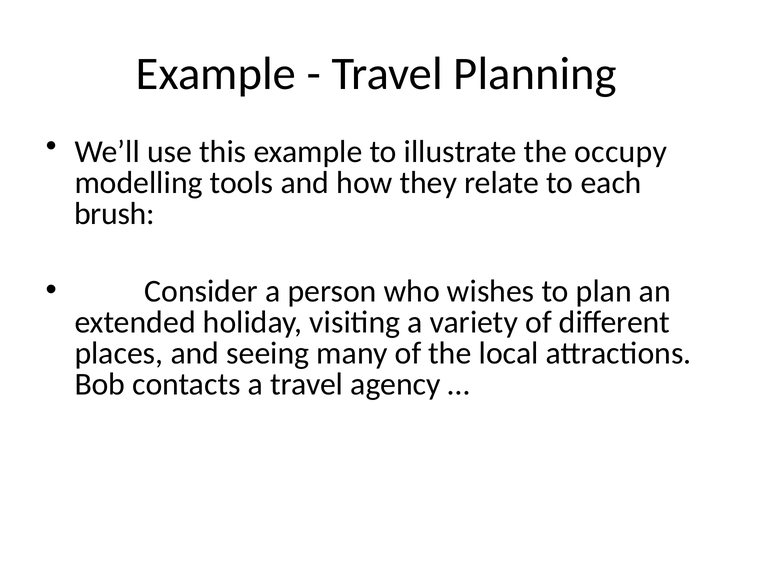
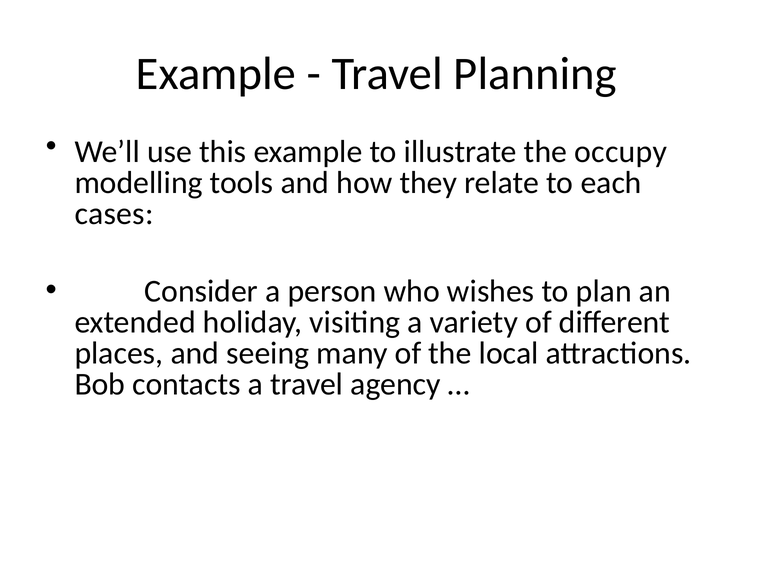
brush: brush -> cases (114, 214)
